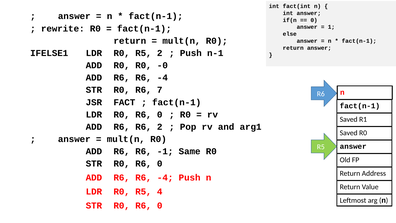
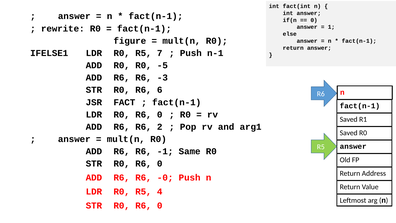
return: return -> figure (130, 41)
R5 2: 2 -> 7 (160, 53)
-0: -0 -> -5 (162, 65)
-4: -4 -> -3 (162, 78)
7: 7 -> 6 (160, 90)
-4: -4 -> -0 (165, 177)
